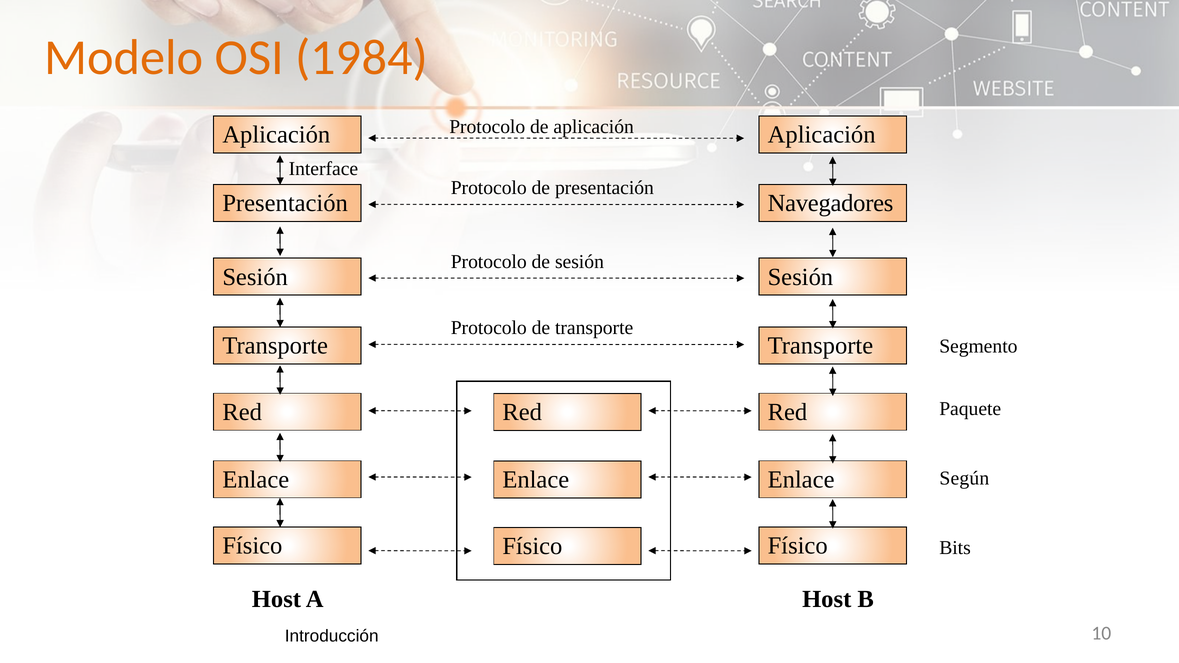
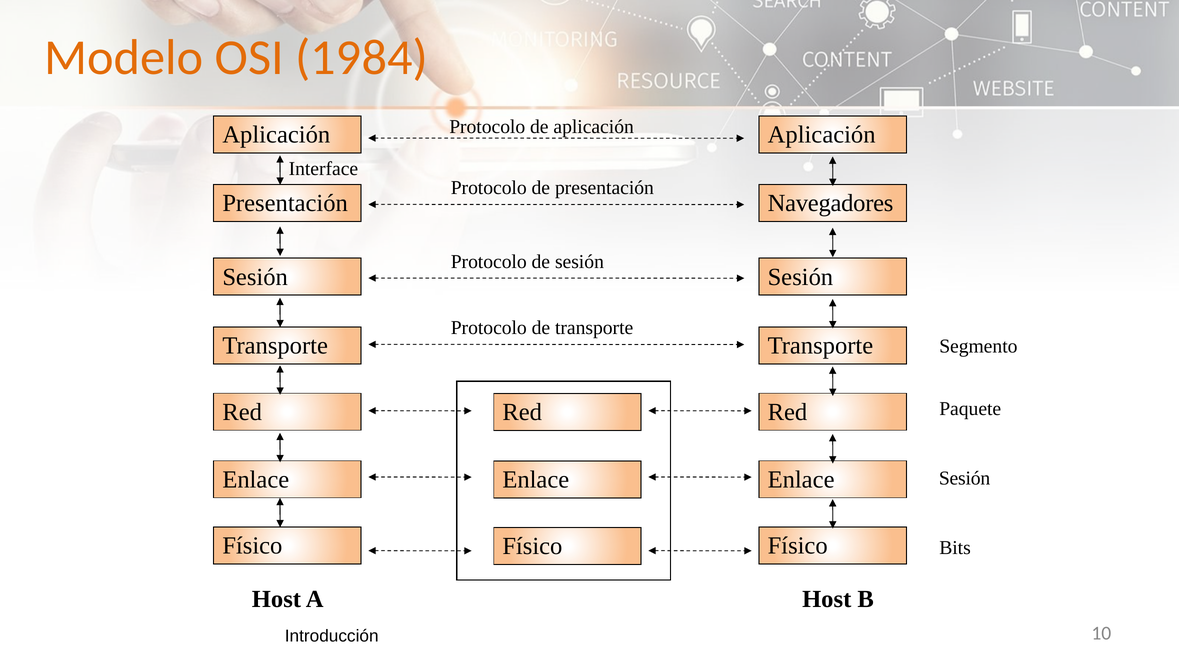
Según: Según -> Sesión (965, 478)
